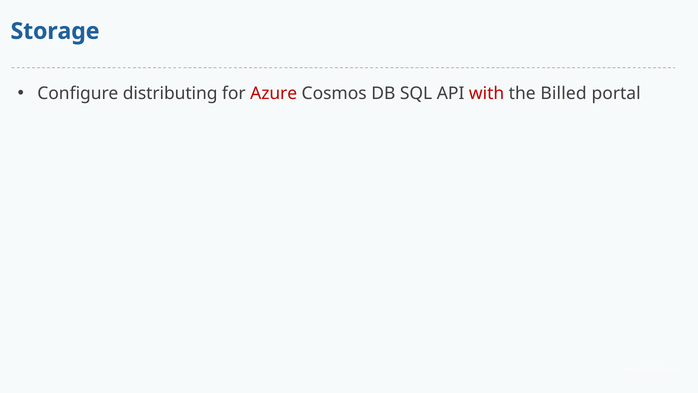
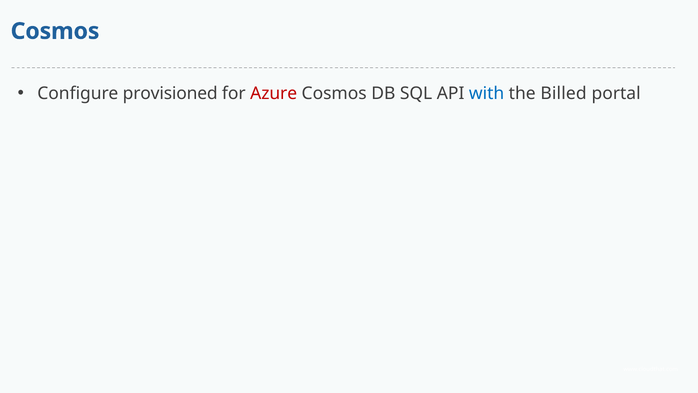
Storage: Storage -> Cosmos (55, 31)
distributing: distributing -> provisioned (170, 93)
with colour: red -> blue (487, 93)
